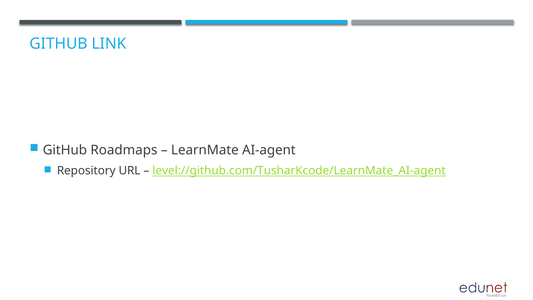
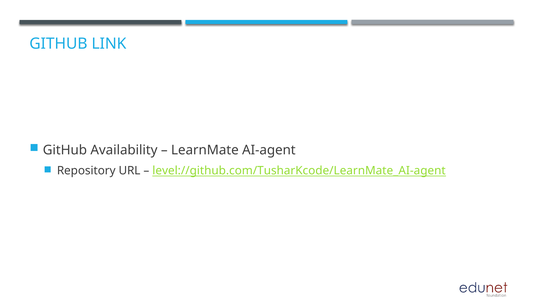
Roadmaps: Roadmaps -> Availability (124, 150)
